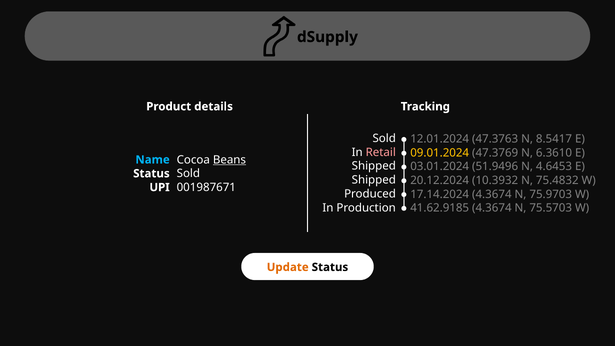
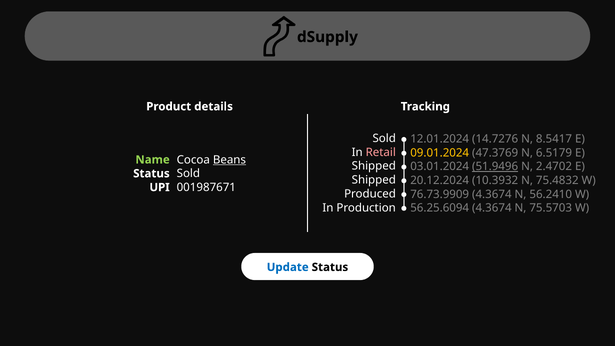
47.3763: 47.3763 -> 14.7276 (495, 139)
6.3610: 6.3610 -> 6.5179 (554, 153)
Name colour: light blue -> light green (153, 160)
51.9496 underline: none -> present (495, 167)
4.6453: 4.6453 -> 2.4702 (554, 167)
17.14.2024: 17.14.2024 -> 76.73.9909 (440, 194)
75.9703: 75.9703 -> 56.2410 (551, 194)
41.62.9185: 41.62.9185 -> 56.25.6094 (440, 208)
Update colour: orange -> blue (288, 267)
